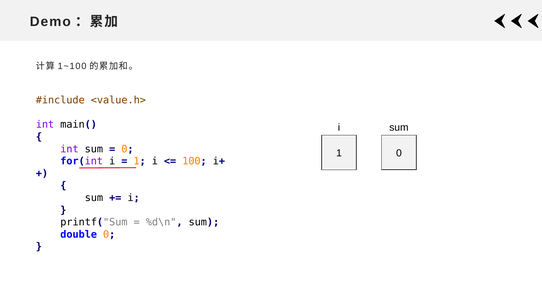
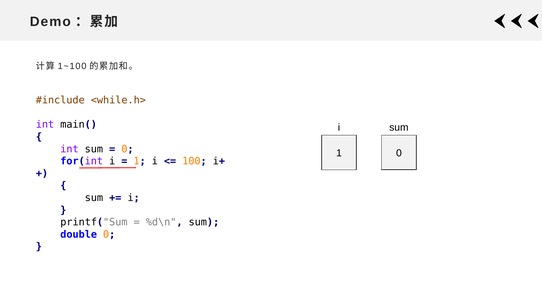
<value.h>: <value.h> -> <while.h> (118, 100)
